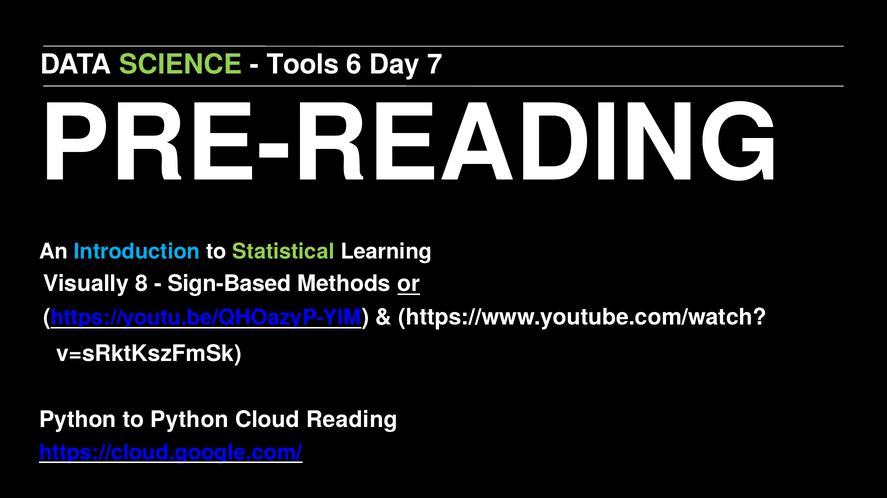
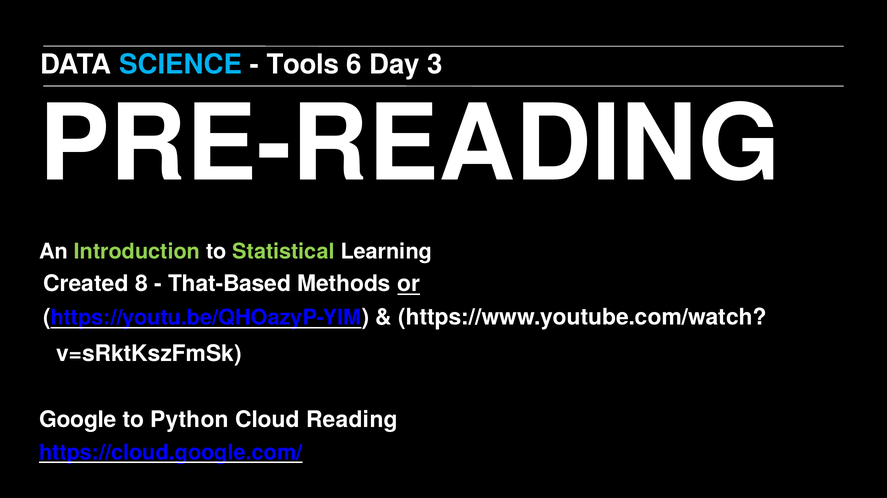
SCIENCE colour: light green -> light blue (181, 65)
7: 7 -> 3 (435, 65)
Introduction colour: light blue -> light green (137, 252)
Visually: Visually -> Created (86, 284)
Sign-Based: Sign-Based -> That-Based (230, 284)
Python: Python -> Google (78, 420)
